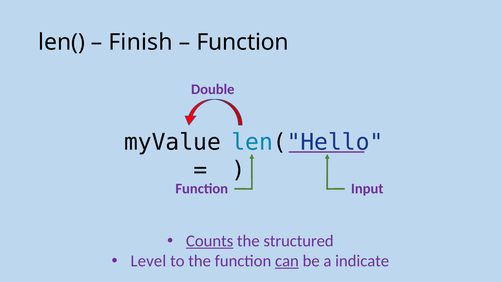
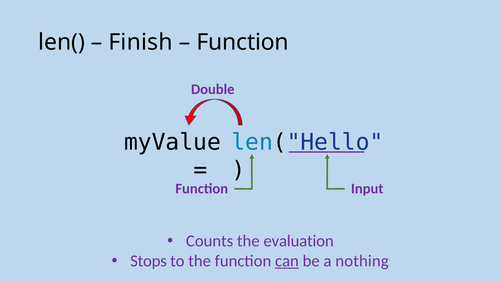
Counts underline: present -> none (210, 241)
structured: structured -> evaluation (299, 241)
Level: Level -> Stops (149, 261)
indicate: indicate -> nothing (362, 261)
